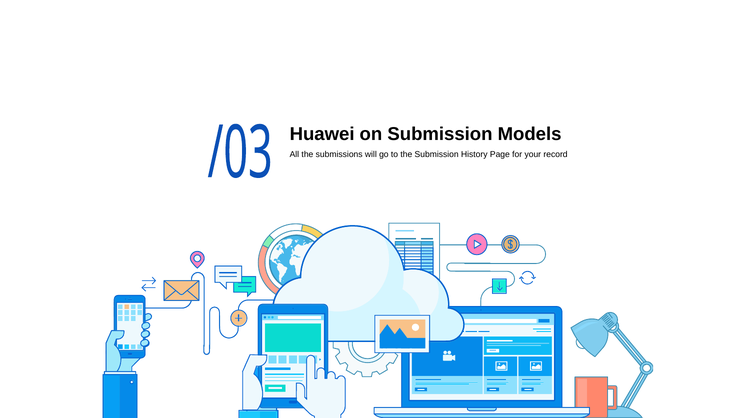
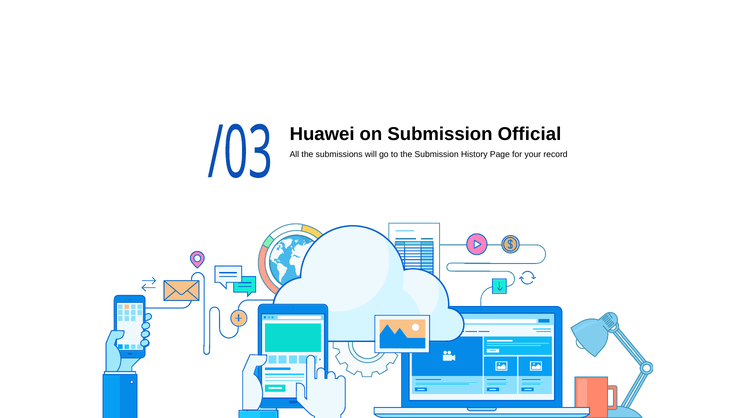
Models: Models -> Official (530, 134)
